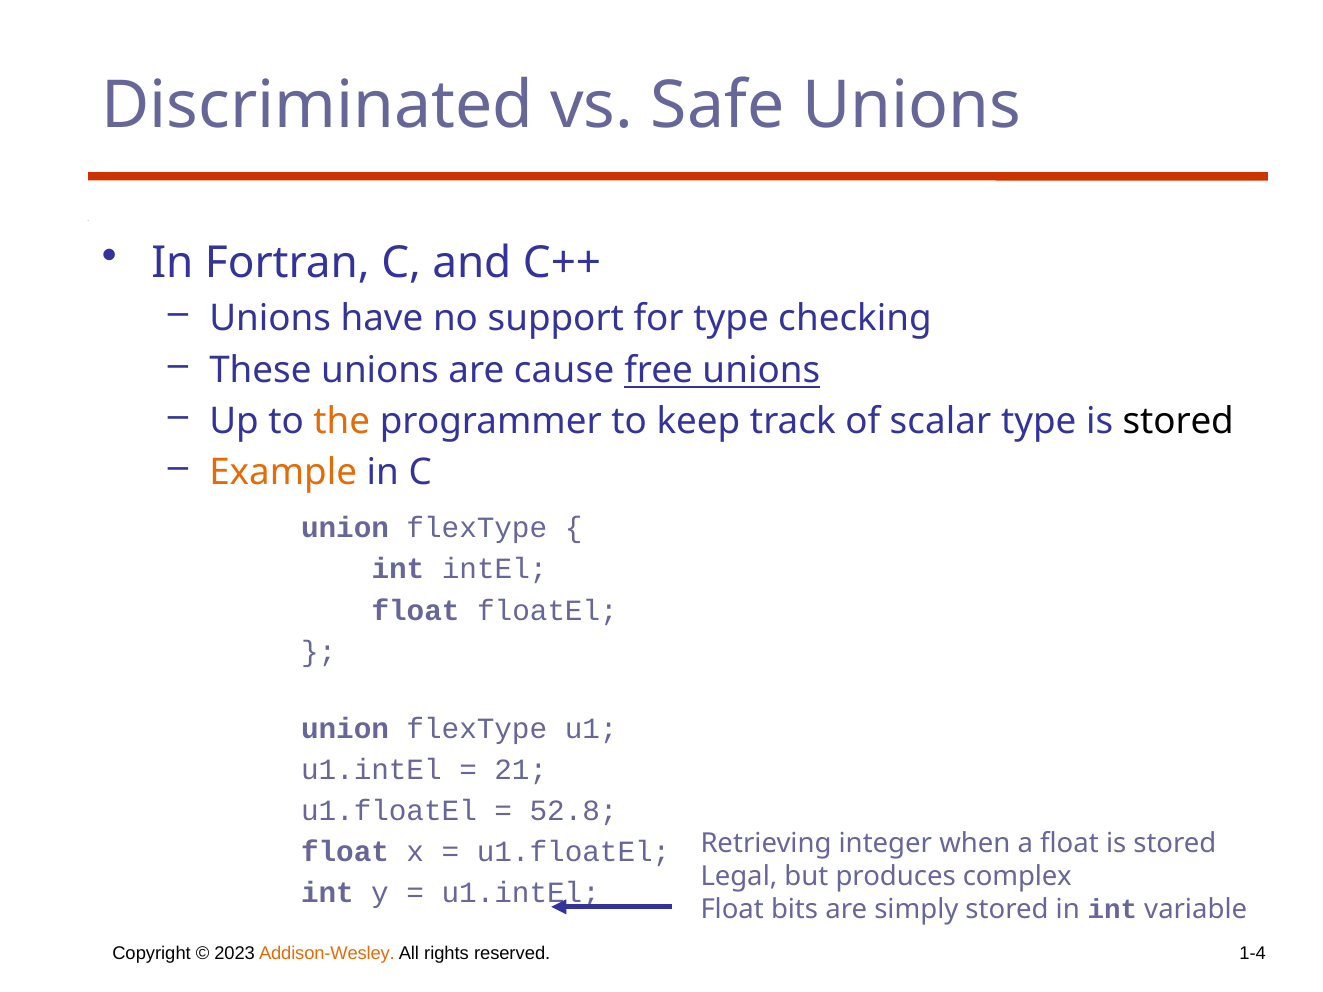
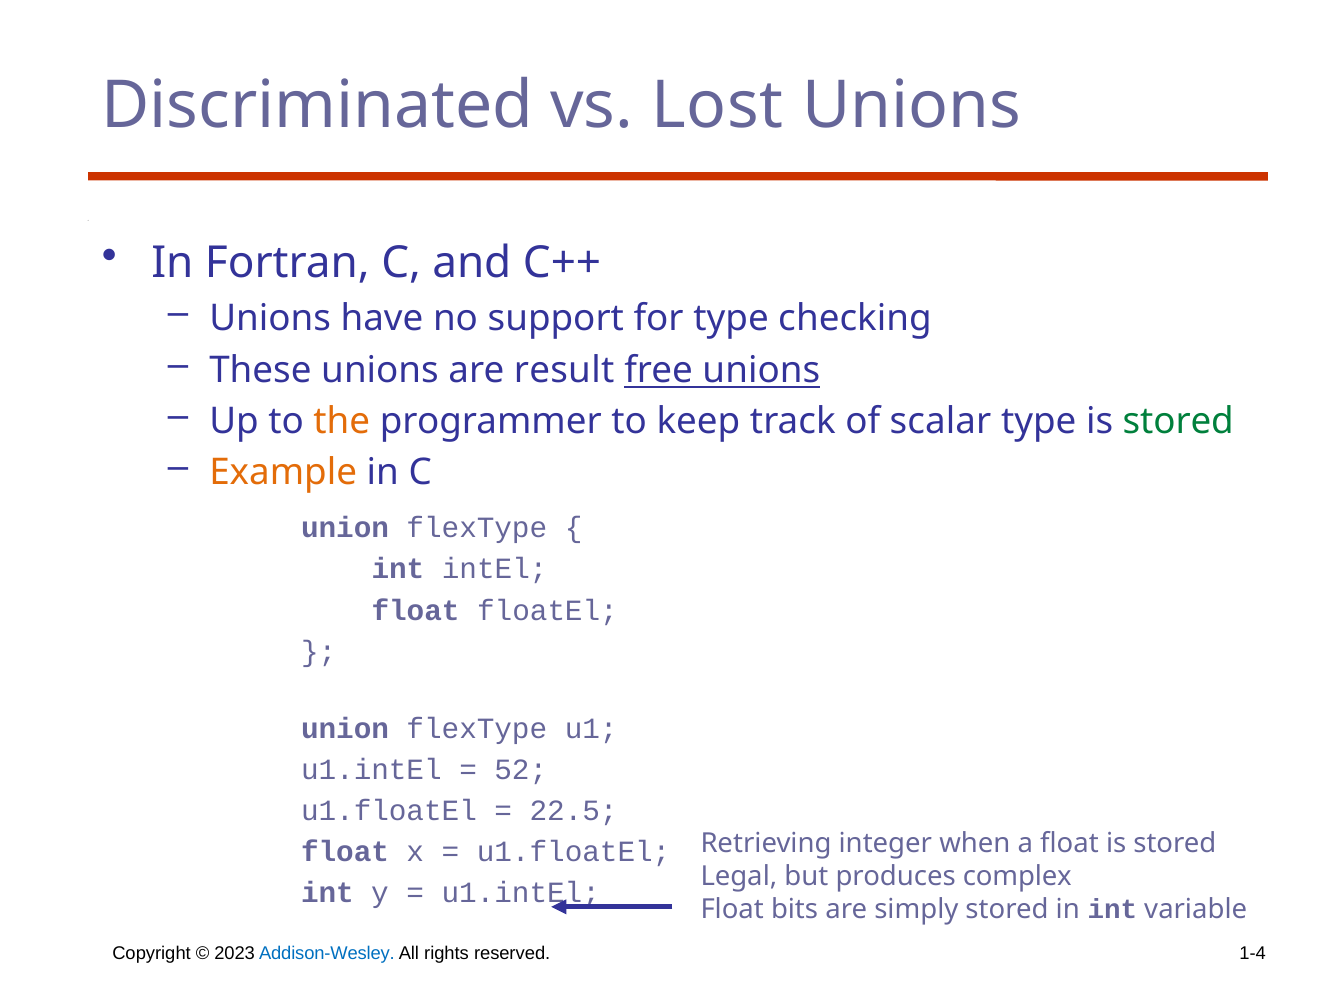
Safe: Safe -> Lost (718, 106)
cause: cause -> result (564, 370)
stored colour: black -> green (1178, 421)
21: 21 -> 52 (521, 770)
52.8: 52.8 -> 22.5 (574, 811)
Addison-Wesley colour: orange -> blue (327, 954)
